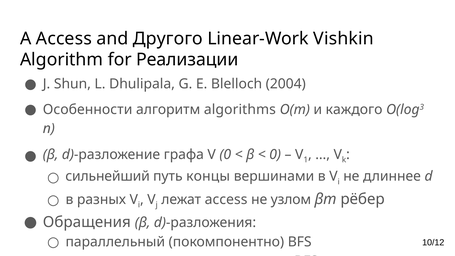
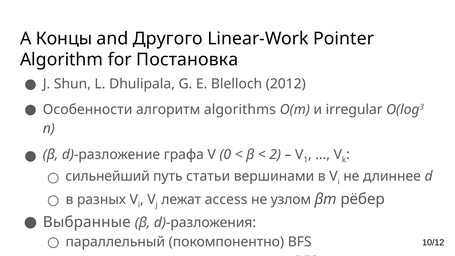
A Access: Access -> Концы (64, 39)
Vishkin: Vishkin -> Pointer (344, 39)
Реализации: Реализации -> Постановка (187, 60)
2004: 2004 -> 2012 (286, 84)
каждого: каждого -> irregular (354, 109)
0: 0 -> 2 (275, 154)
концы: концы -> статьи (208, 176)
Обращения: Обращения -> Выбранные (87, 222)
